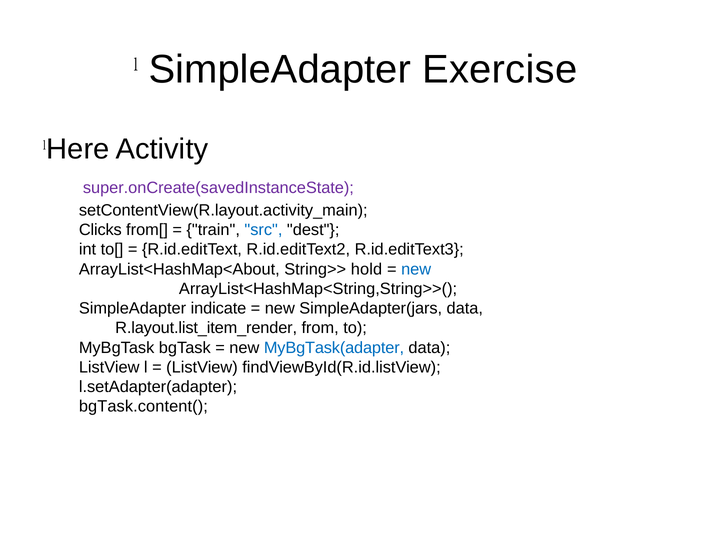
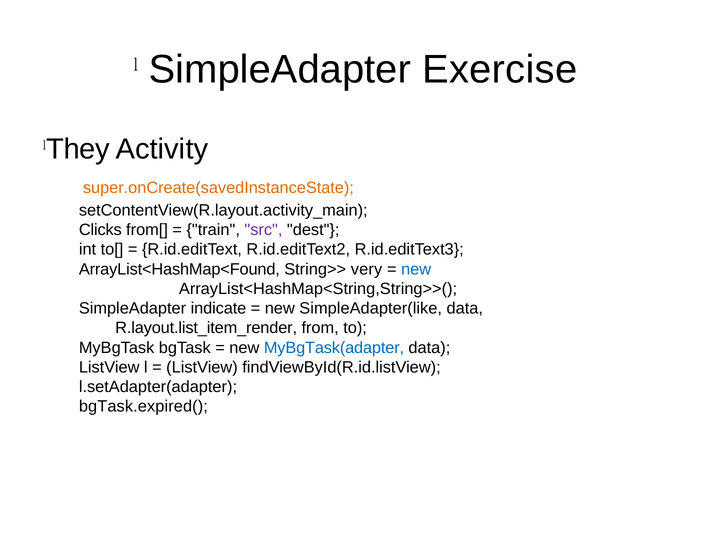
Here: Here -> They (78, 149)
super.onCreate(savedInstanceState colour: purple -> orange (218, 188)
src colour: blue -> purple (263, 230)
ArrayList<HashMap<About: ArrayList<HashMap<About -> ArrayList<HashMap<Found (179, 269)
hold: hold -> very (367, 269)
SimpleAdapter(jars: SimpleAdapter(jars -> SimpleAdapter(like (371, 309)
bgTask.content(: bgTask.content( -> bgTask.expired( (143, 407)
